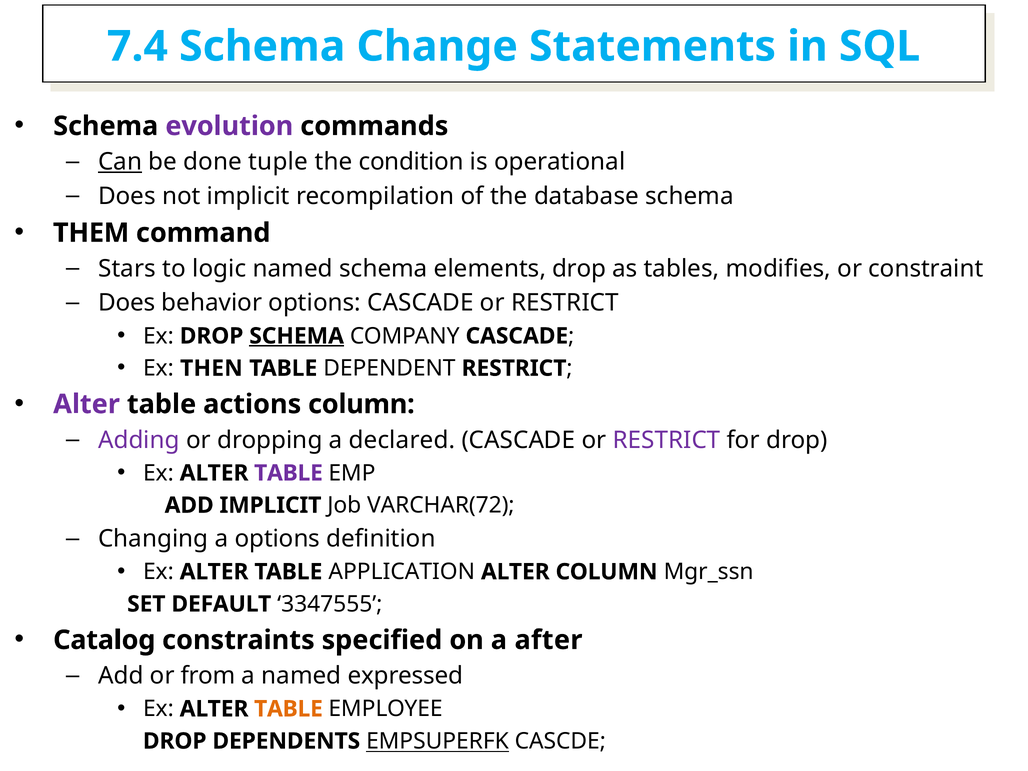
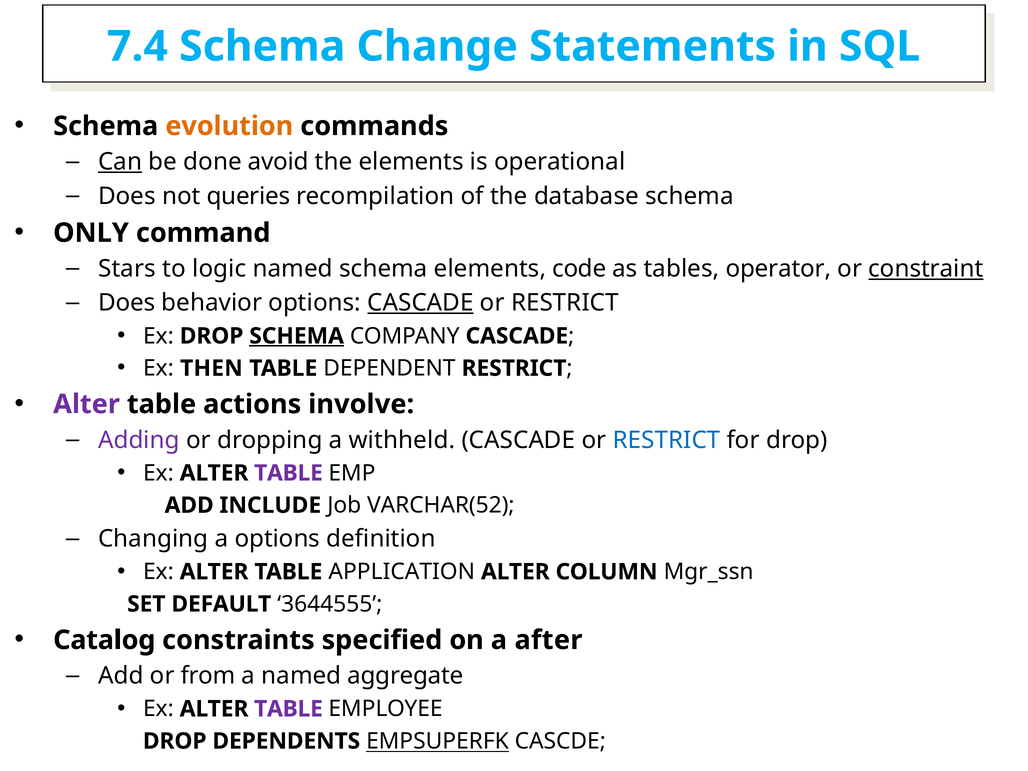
evolution colour: purple -> orange (229, 126)
tuple: tuple -> avoid (278, 162)
the condition: condition -> elements (411, 162)
not implicit: implicit -> queries (248, 196)
THEM: THEM -> ONLY (91, 233)
elements drop: drop -> code (579, 269)
modifies: modifies -> operator (778, 269)
constraint underline: none -> present (926, 269)
CASCADE underline: none -> present (420, 303)
actions column: column -> involve (361, 404)
declared: declared -> withheld (402, 440)
RESTRICT colour: purple -> blue (666, 440)
ADD IMPLICIT: IMPLICIT -> INCLUDE (270, 505)
VARCHAR(72: VARCHAR(72 -> VARCHAR(52 (441, 505)
3347555: 3347555 -> 3644555 (330, 604)
expressed: expressed -> aggregate (405, 676)
TABLE colour: orange -> purple (288, 709)
